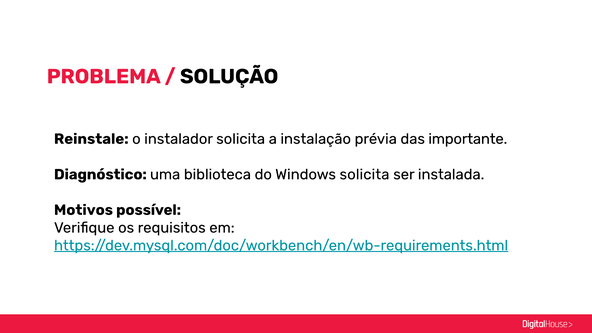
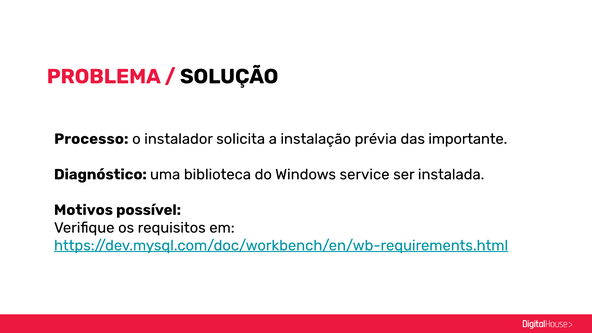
Reinstale: Reinstale -> Processo (91, 139)
Windows solicita: solicita -> service (365, 174)
